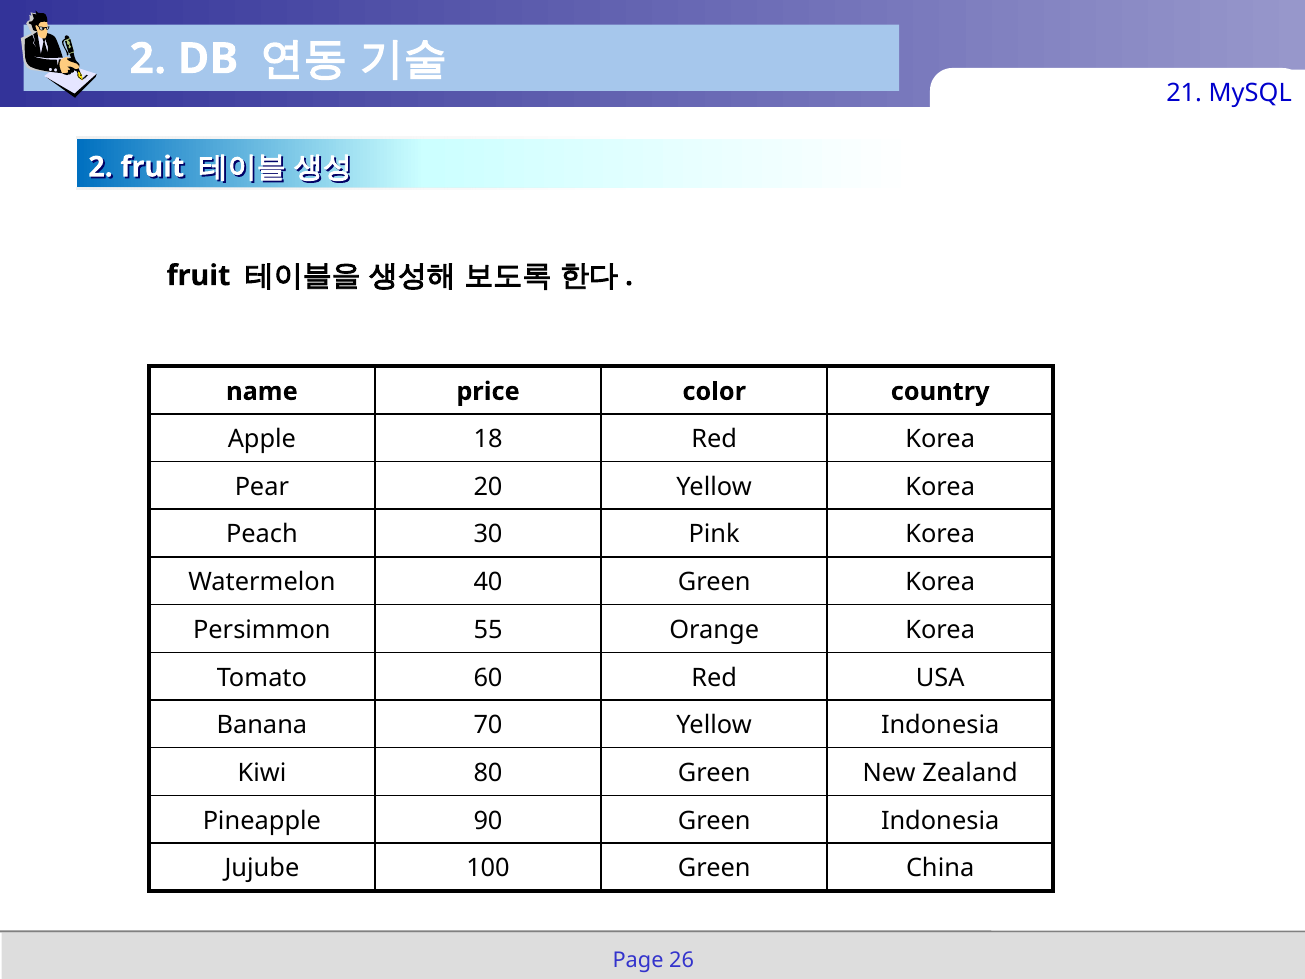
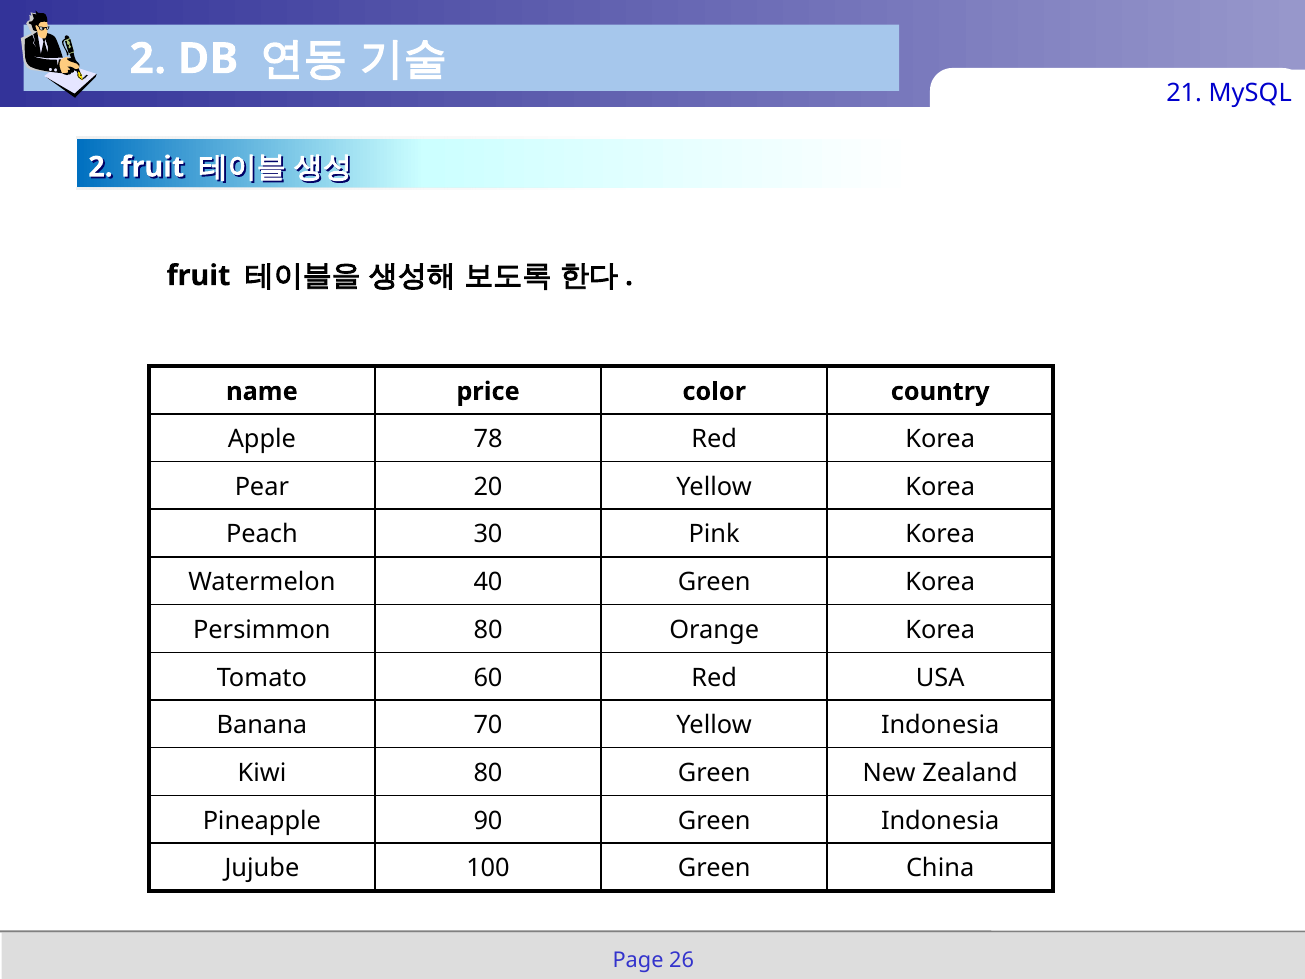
18: 18 -> 78 (488, 439)
Persimmon 55: 55 -> 80 (488, 630)
